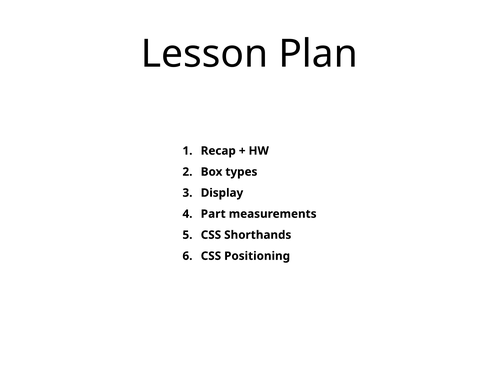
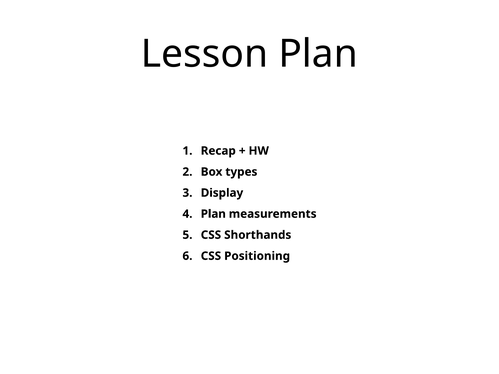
Part: Part -> Plan (213, 214)
